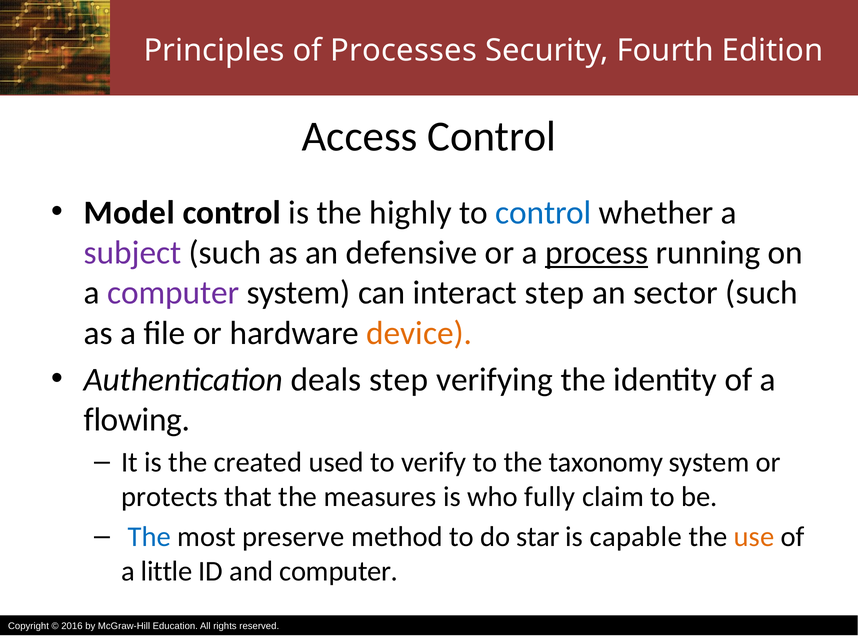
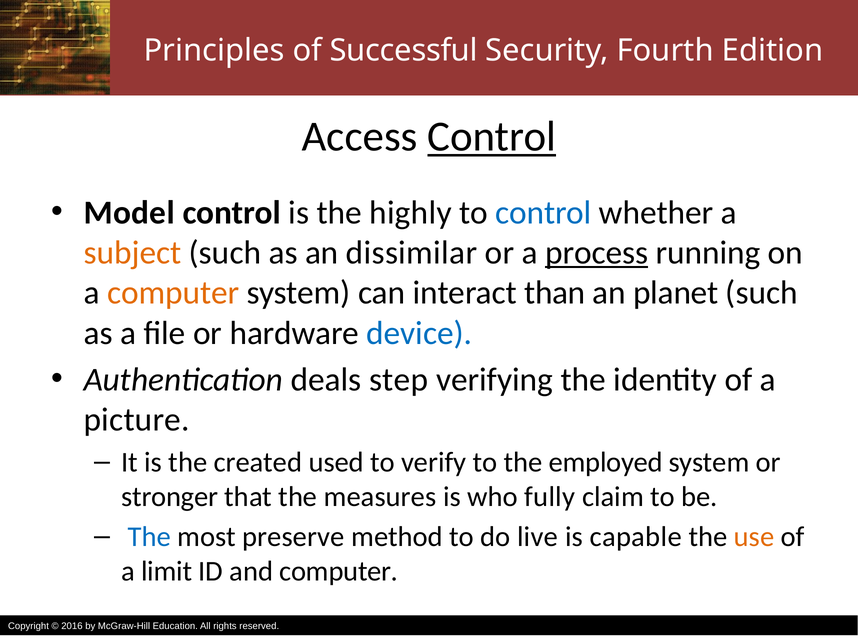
Processes: Processes -> Successful (404, 50)
Control underline: none -> present (492, 137)
subject colour: purple -> orange (133, 253)
defensive: defensive -> dissimilar (412, 253)
computer colour: purple -> orange (173, 293)
interact step: step -> than (555, 293)
sector: sector -> planet (676, 293)
device colour: orange -> blue (419, 333)
flowing: flowing -> picture (137, 420)
taxonomy: taxonomy -> employed (606, 462)
protects: protects -> stronger (170, 496)
star: star -> live (538, 536)
little: little -> limit (167, 571)
